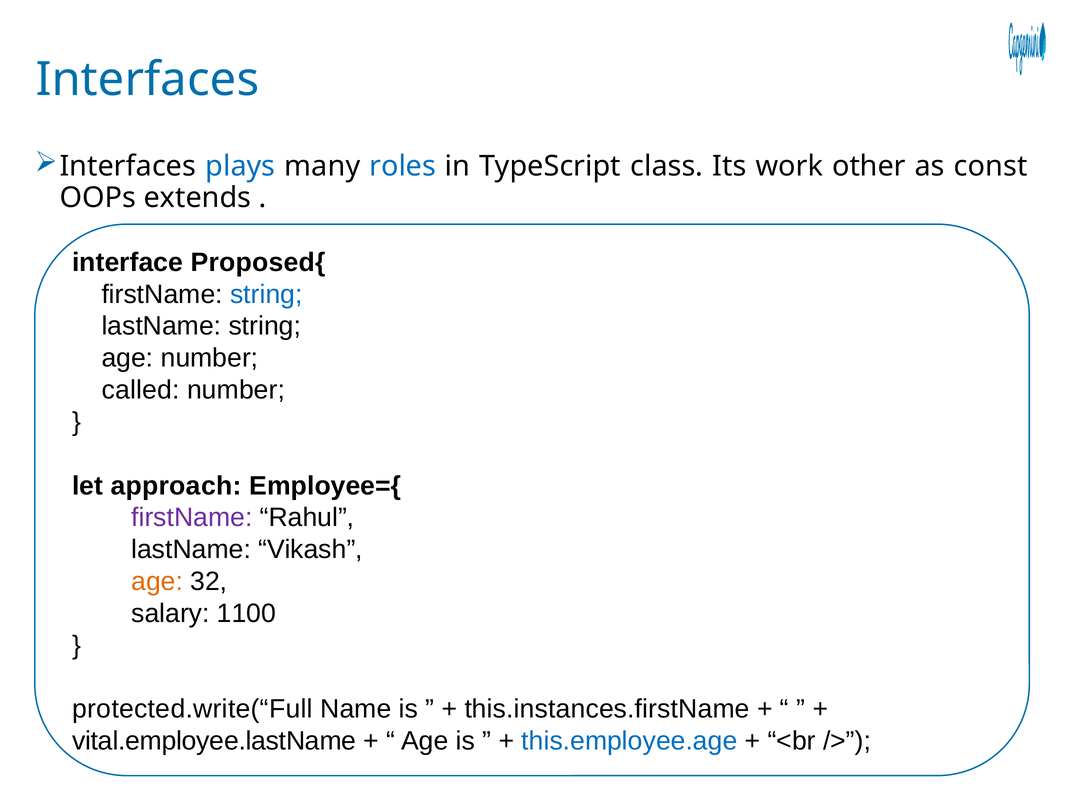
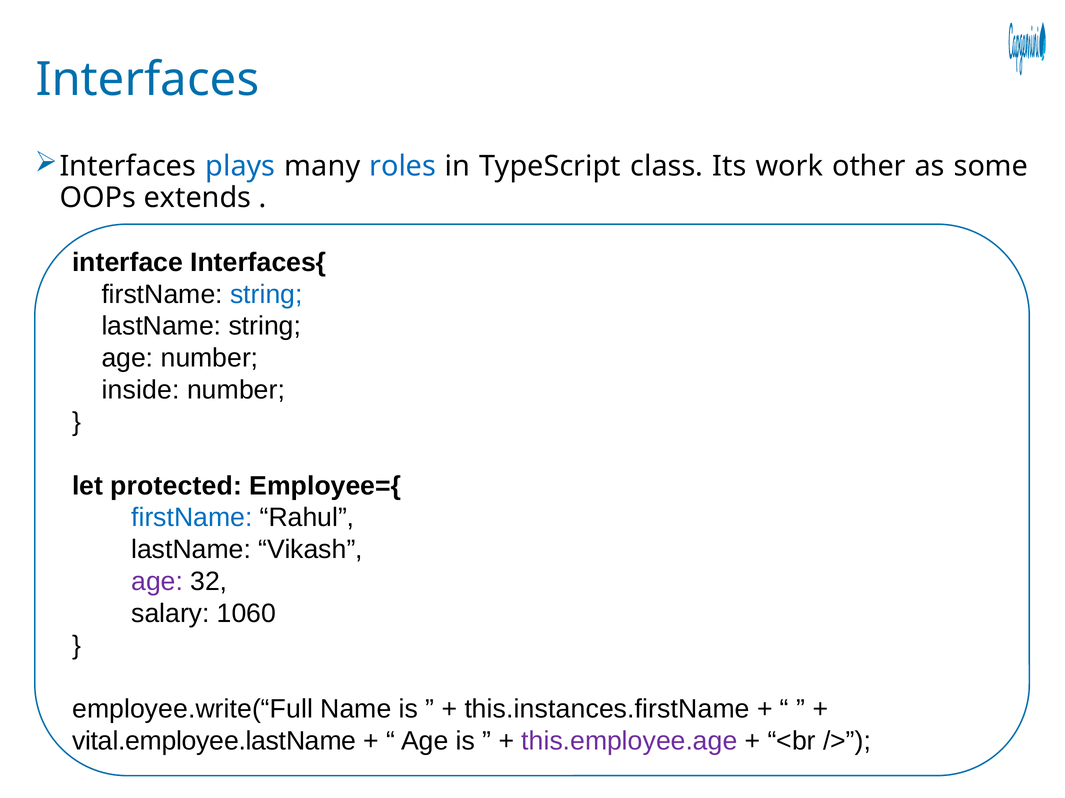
const: const -> some (991, 167)
Proposed{: Proposed{ -> Interfaces{ (258, 263)
called: called -> inside (141, 390)
approach: approach -> protected (176, 486)
firstName colour: purple -> blue (192, 518)
age colour: orange -> purple (157, 582)
1100: 1100 -> 1060 (246, 614)
protected.write(“Full: protected.write(“Full -> employee.write(“Full (193, 710)
this.employee.age colour: blue -> purple (629, 742)
